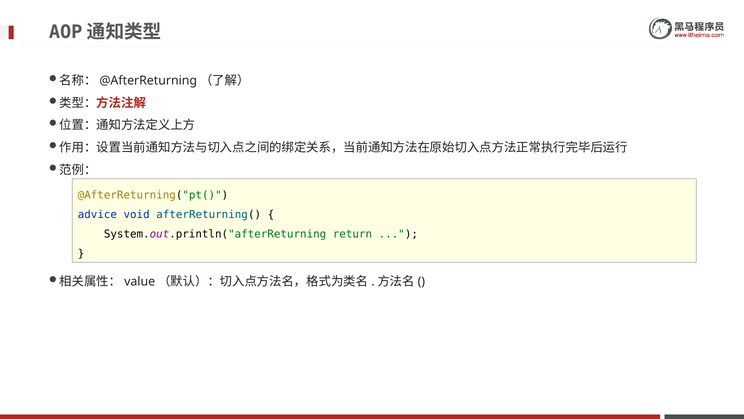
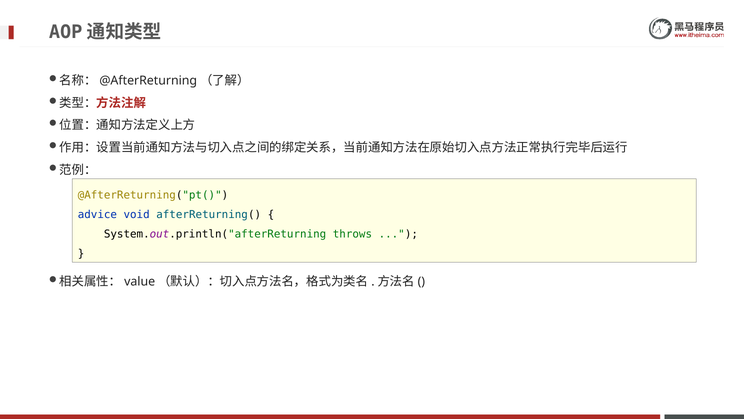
return: return -> throws (352, 234)
